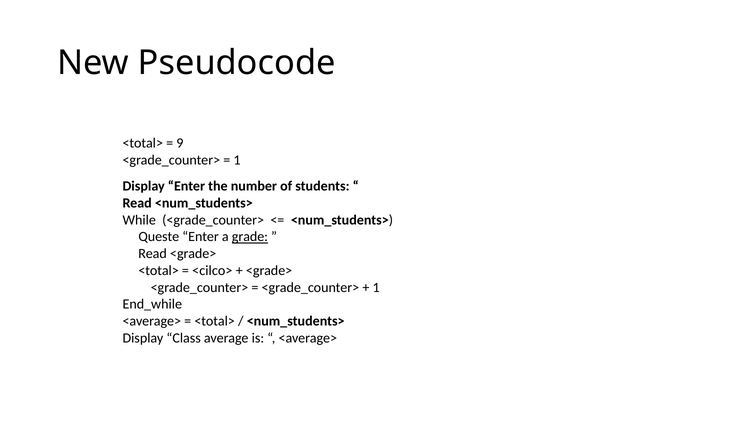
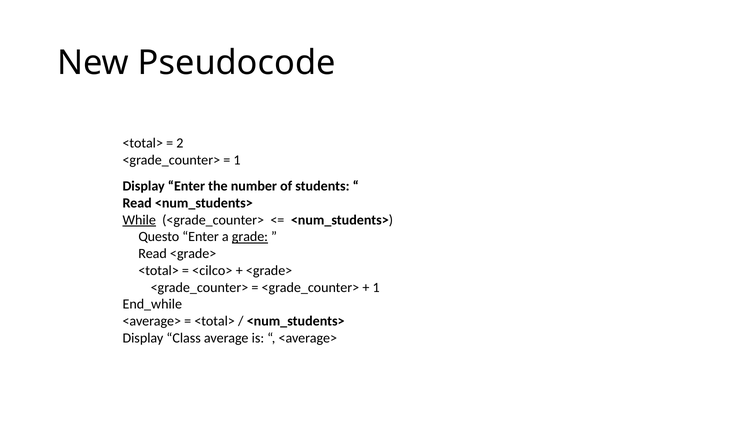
9: 9 -> 2 (180, 143)
While underline: none -> present (139, 220)
Queste: Queste -> Questo (159, 237)
